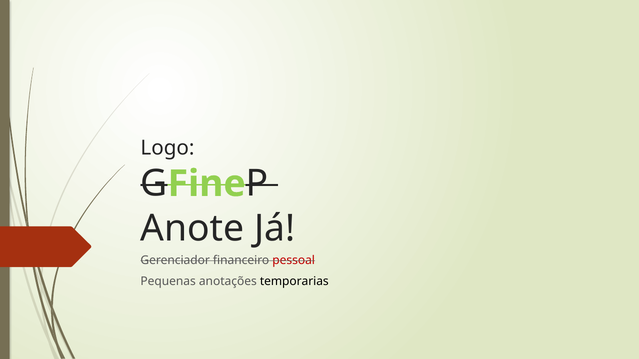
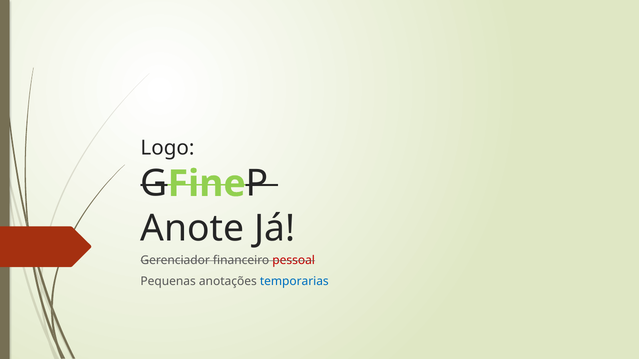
temporarias colour: black -> blue (294, 282)
